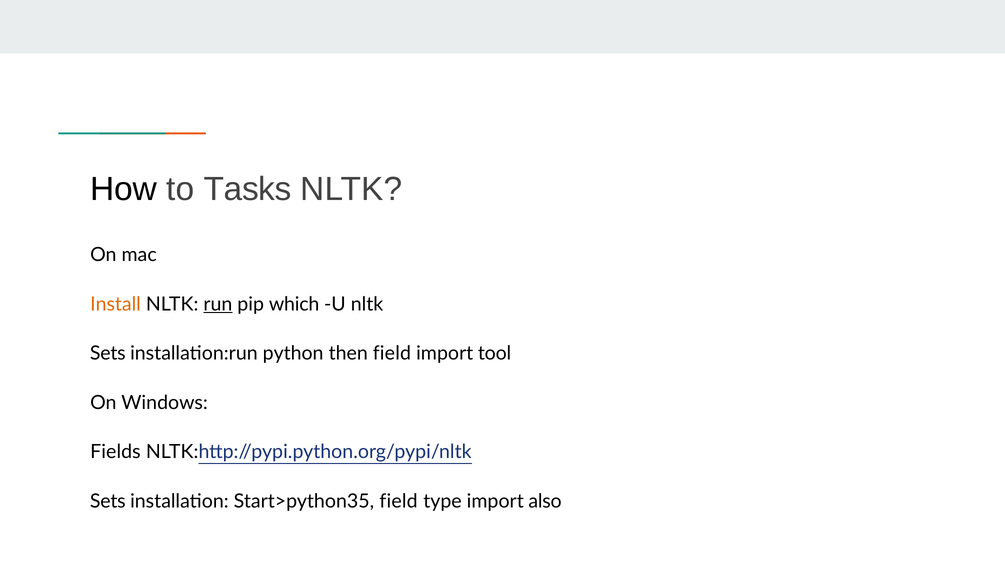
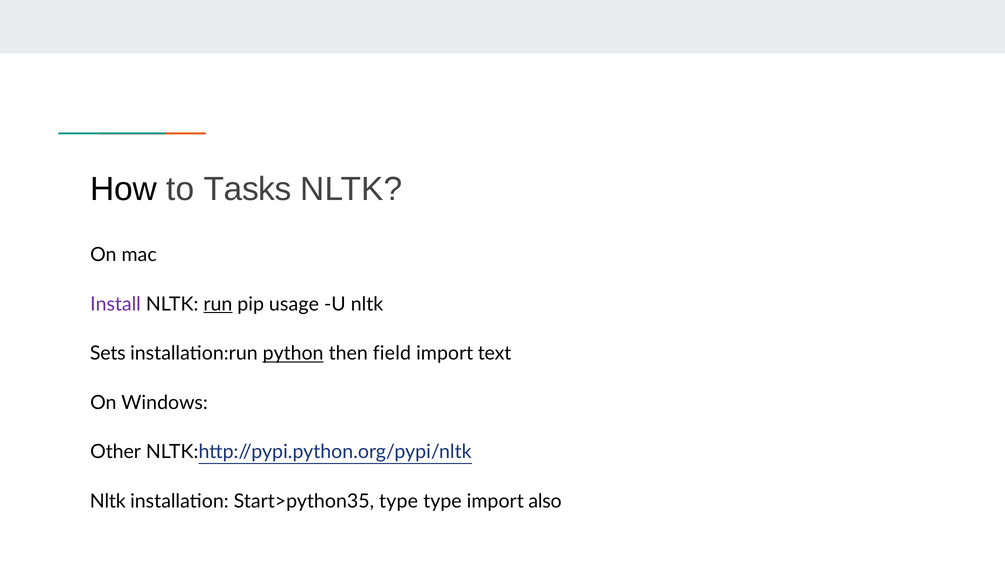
Install colour: orange -> purple (116, 304)
which: which -> usage (294, 304)
python underline: none -> present (293, 354)
tool: tool -> text (495, 354)
Fields: Fields -> Other (116, 452)
Sets: Sets -> Nltk (108, 501)
Start>python35 field: field -> type (399, 501)
